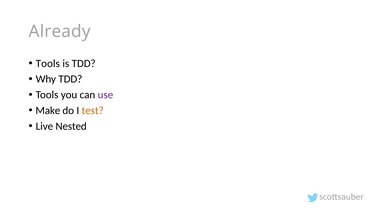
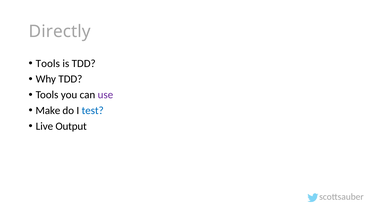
Already: Already -> Directly (60, 32)
test colour: orange -> blue (93, 111)
Nested: Nested -> Output (71, 127)
